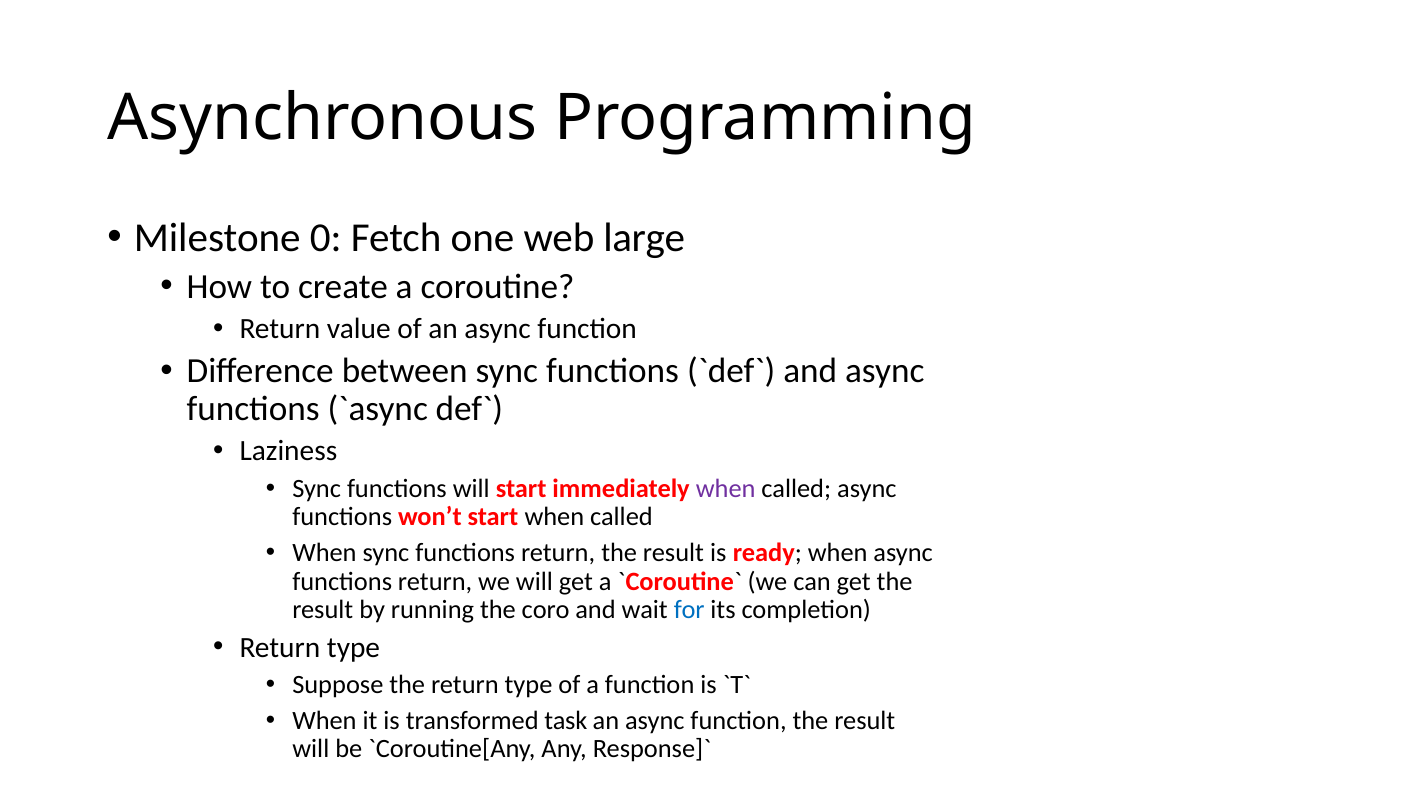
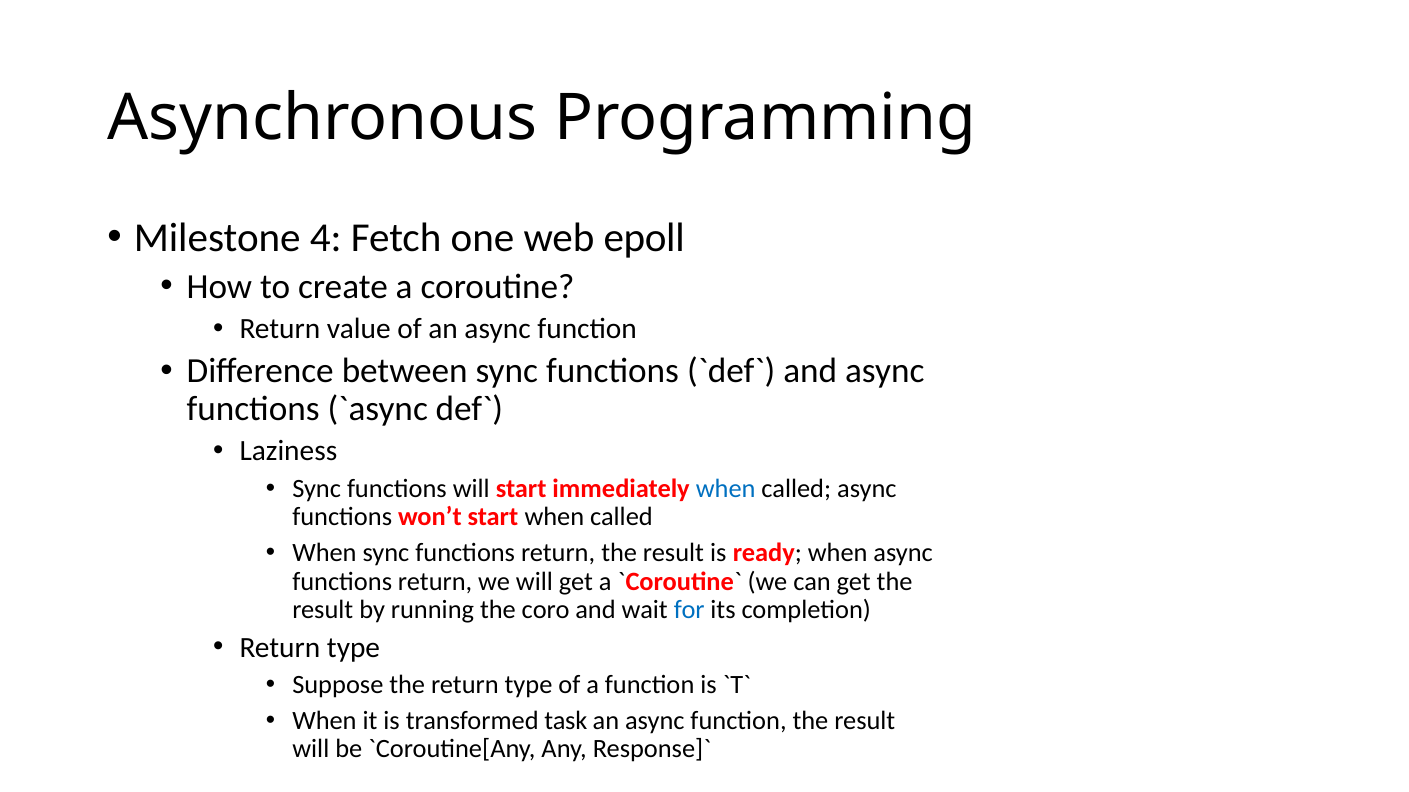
0: 0 -> 4 (326, 238)
large: large -> epoll (644, 238)
when colour: purple -> blue (726, 489)
